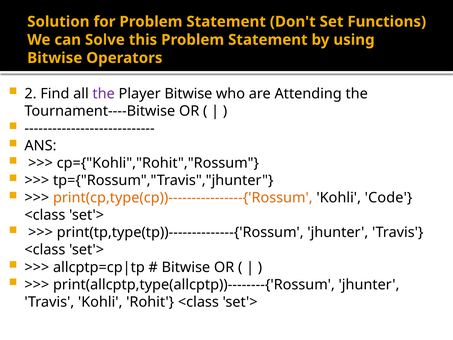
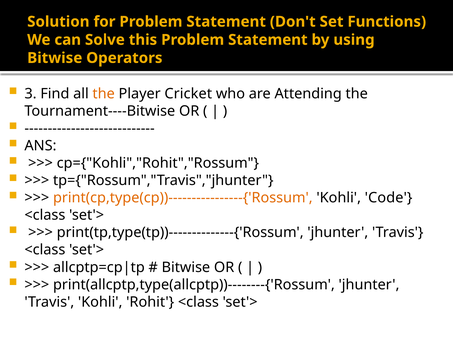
2: 2 -> 3 (31, 93)
the colour: purple -> orange (104, 93)
Player Bitwise: Bitwise -> Cricket (188, 93)
